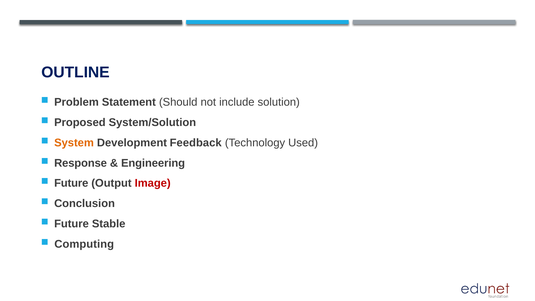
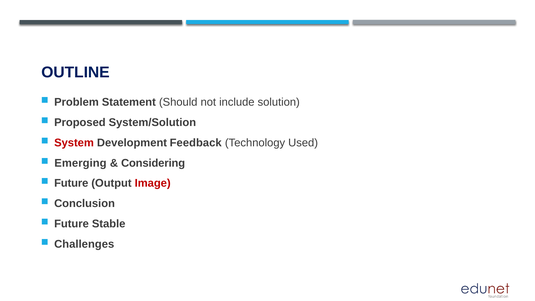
System colour: orange -> red (74, 143)
Response: Response -> Emerging (80, 163)
Engineering: Engineering -> Considering (153, 163)
Computing: Computing -> Challenges (84, 244)
